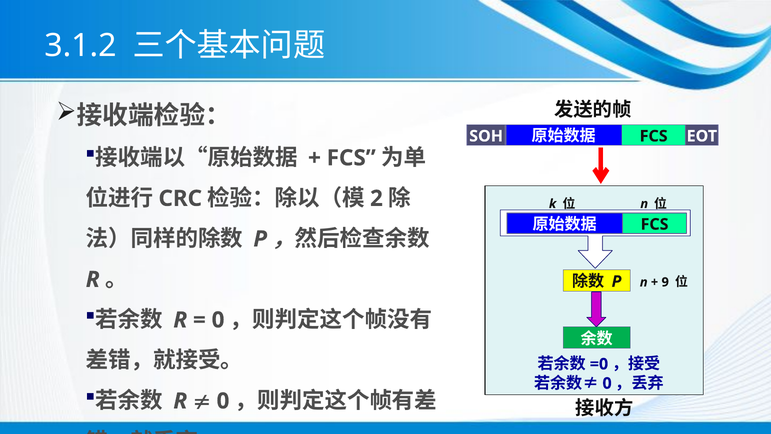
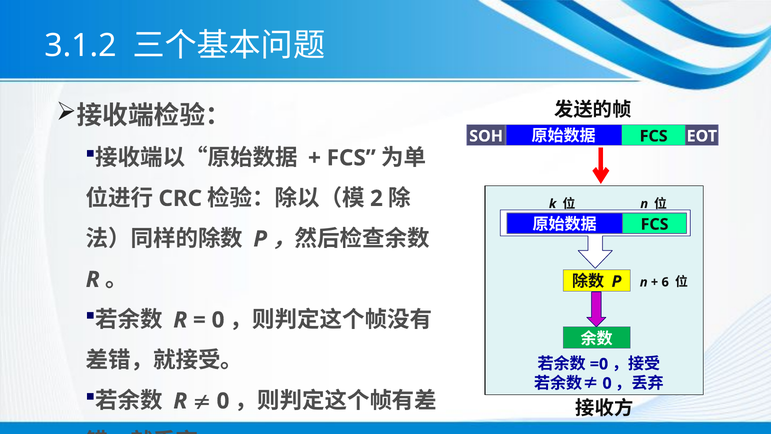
9: 9 -> 6 (665, 282)
